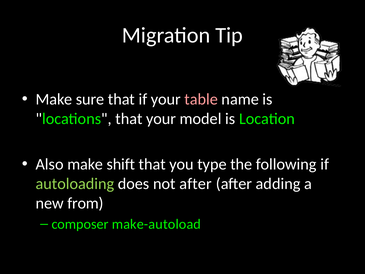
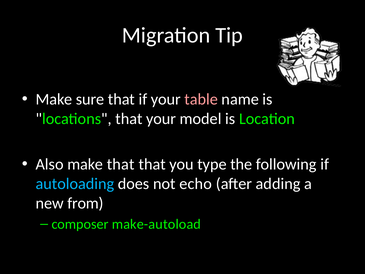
make shift: shift -> that (121, 164)
autoloading colour: light green -> light blue (75, 184)
not after: after -> echo (196, 184)
